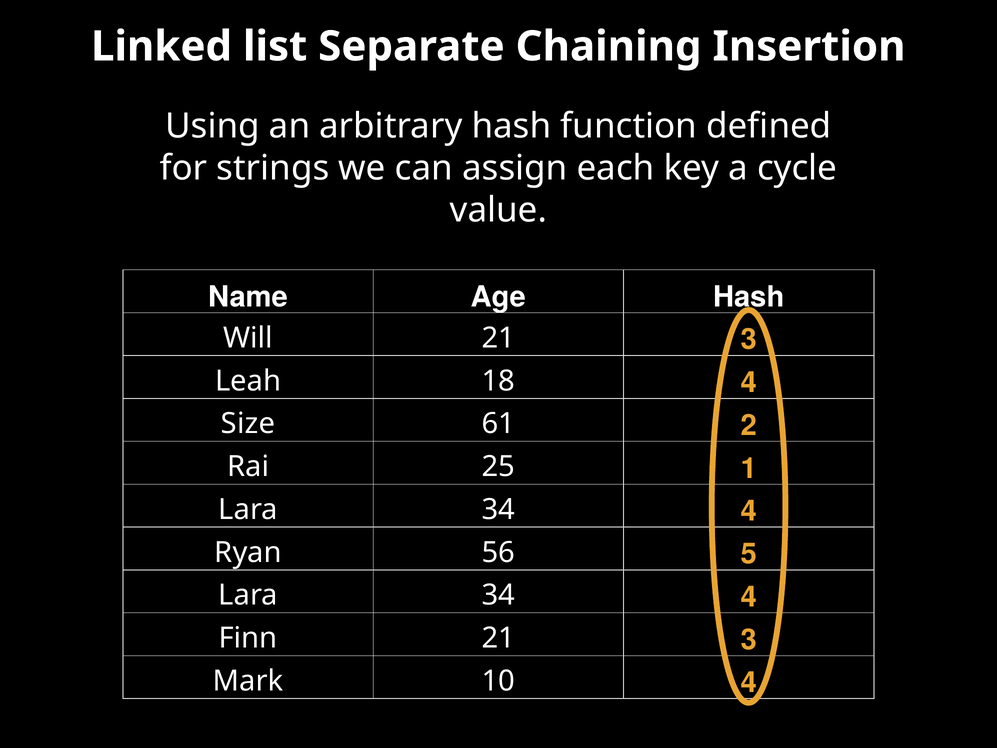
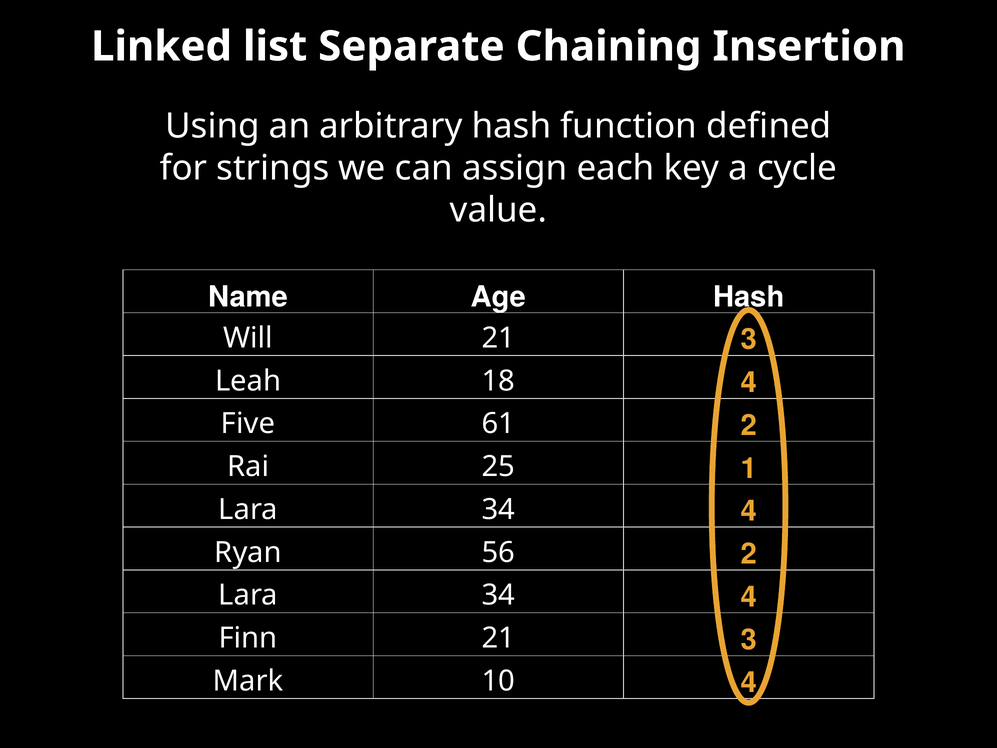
Size: Size -> Five (248, 424)
56 5: 5 -> 2 (749, 554)
